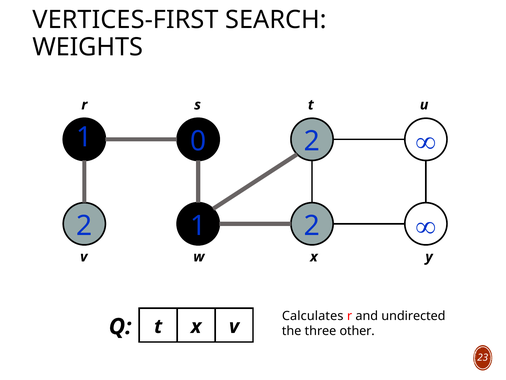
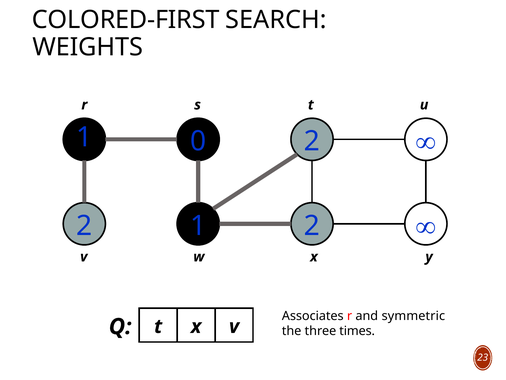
VERTICES-FIRST: VERTICES-FIRST -> COLORED-FIRST (126, 20)
Calculates: Calculates -> Associates (313, 316)
undirected: undirected -> symmetric (413, 316)
other: other -> times (357, 331)
